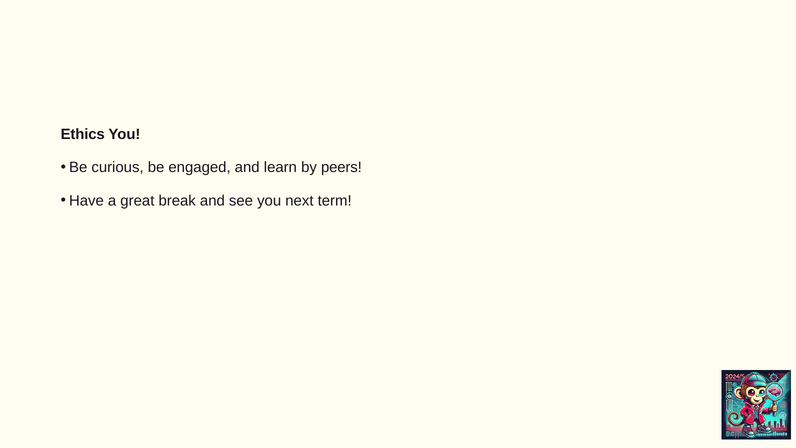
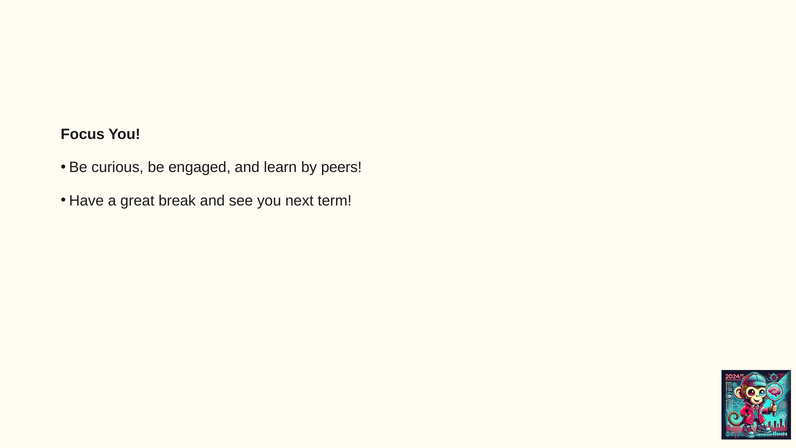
Ethics: Ethics -> Focus (83, 134)
